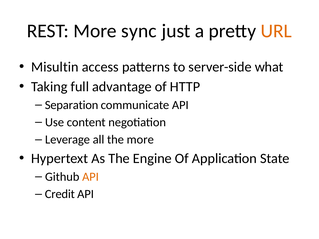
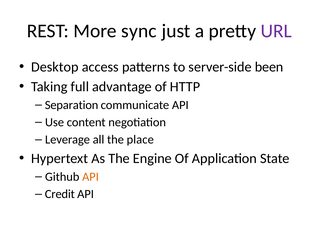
URL colour: orange -> purple (276, 31)
Misultin: Misultin -> Desktop (55, 67)
what: what -> been (269, 67)
the more: more -> place (140, 140)
